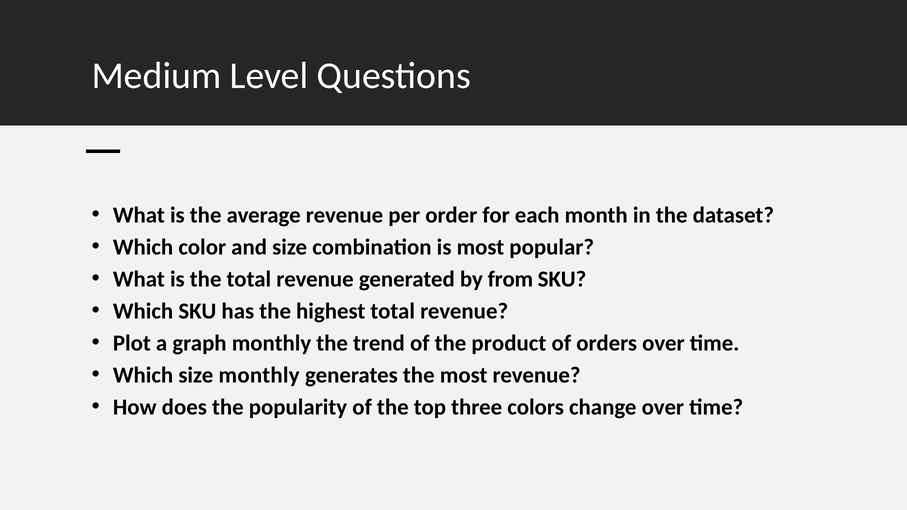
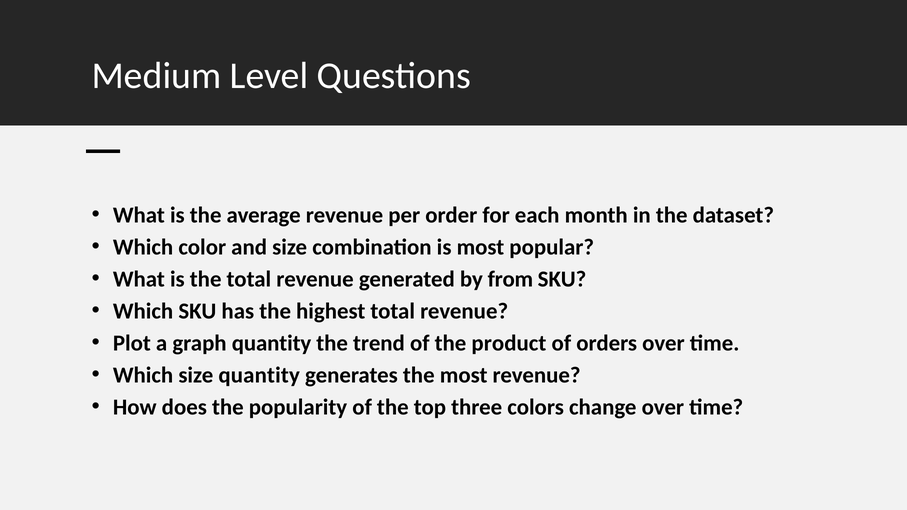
graph monthly: monthly -> quantity (272, 343)
size monthly: monthly -> quantity (259, 375)
